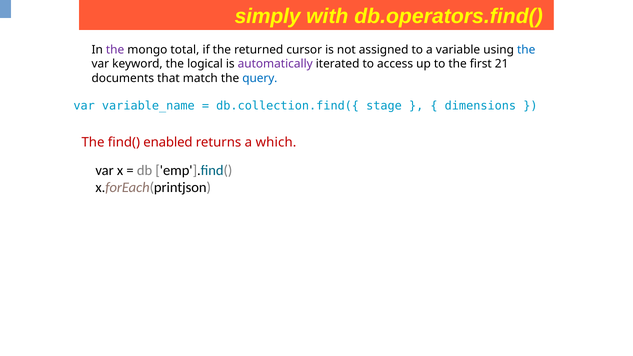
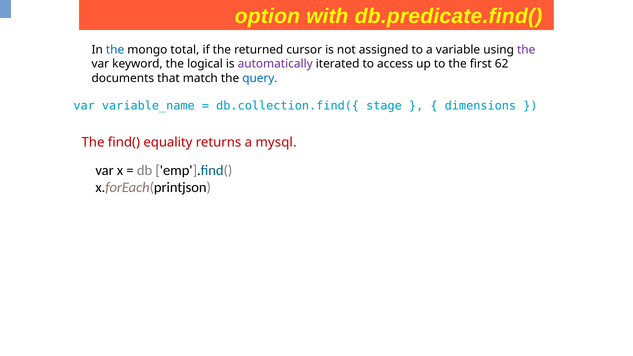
simply: simply -> option (267, 16)
db.operators.find(: db.operators.find( -> db.predicate.find( (448, 16)
the colour: purple -> blue (115, 50)
the colour: blue -> purple (526, 50)
21: 21 -> 62 (502, 64)
enabled: enabled -> equality (168, 142)
which: which -> mysql (276, 142)
